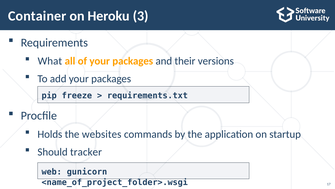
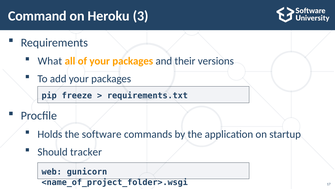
Container: Container -> Command (37, 16)
websites: websites -> software (102, 134)
